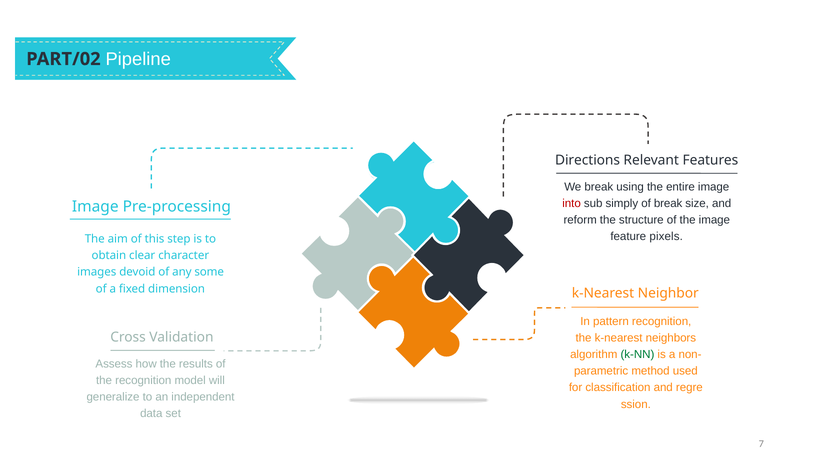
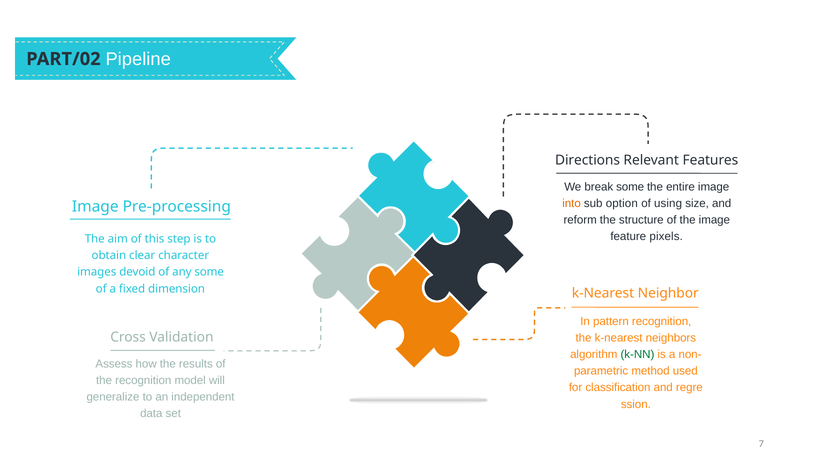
break using: using -> some (630, 187)
into colour: red -> orange (572, 203)
simply: simply -> option (622, 203)
of break: break -> using (668, 203)
